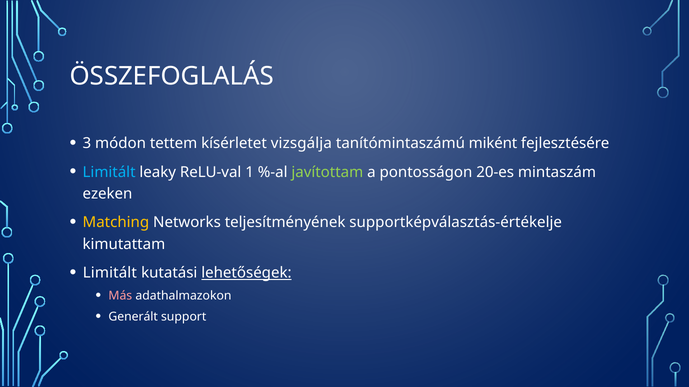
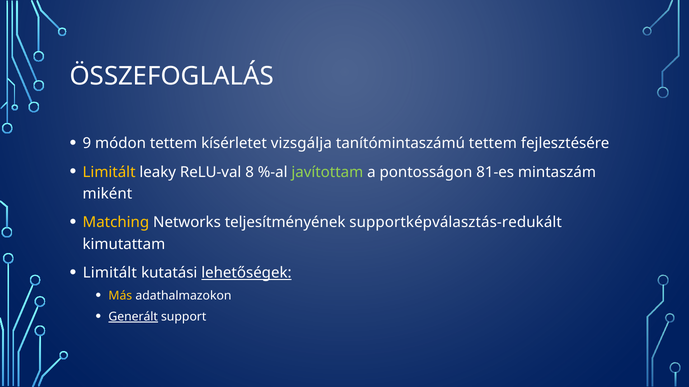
3: 3 -> 9 (87, 143)
tanítómintaszámú miként: miként -> tettem (493, 143)
Limitált colour: light blue -> yellow (109, 172)
1: 1 -> 8 (250, 172)
20-es: 20-es -> 81-es (495, 172)
ezeken: ezeken -> miként (107, 194)
supportképválasztás-értékelje: supportképválasztás-értékelje -> supportképválasztás-redukált (456, 223)
Más colour: pink -> yellow (120, 296)
Generált underline: none -> present (133, 317)
